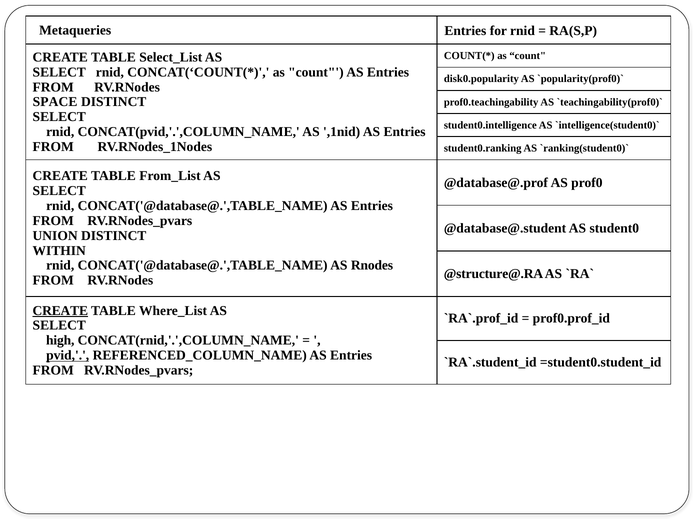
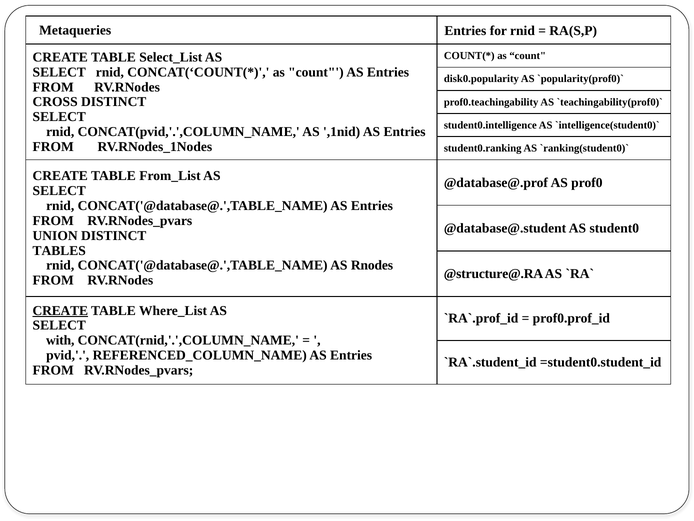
SPACE: SPACE -> CROSS (55, 102)
WITHIN: WITHIN -> TABLES (59, 250)
high: high -> with (60, 340)
pvid underline: present -> none (68, 355)
